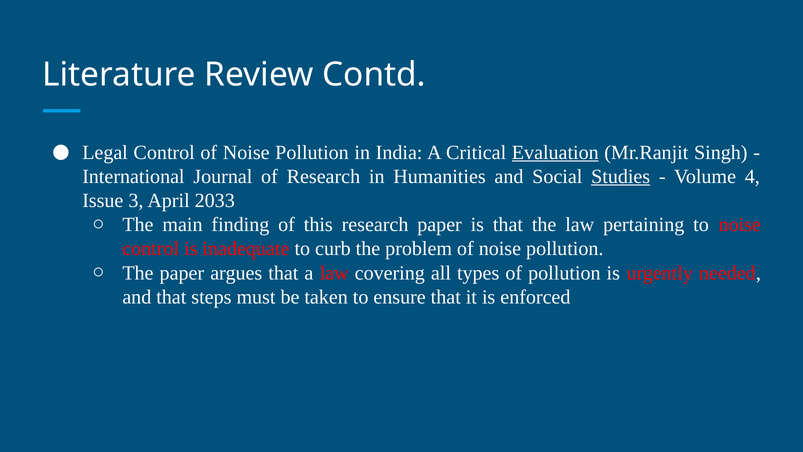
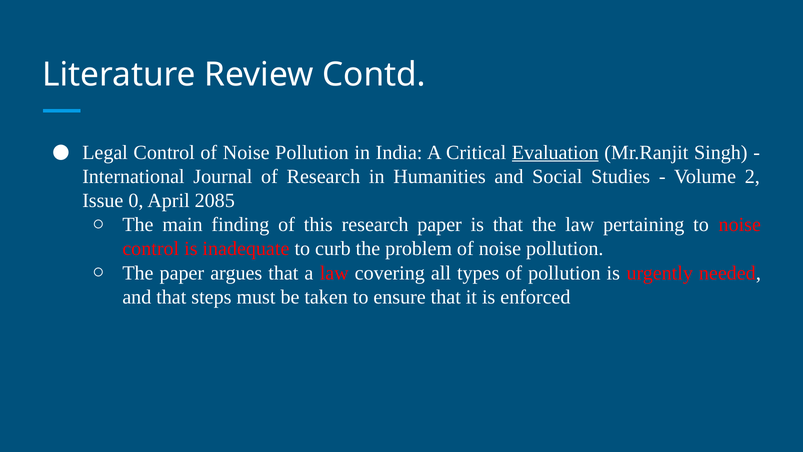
Studies underline: present -> none (621, 176)
4: 4 -> 2 (752, 176)
3: 3 -> 0 (136, 200)
2033: 2033 -> 2085 (215, 200)
